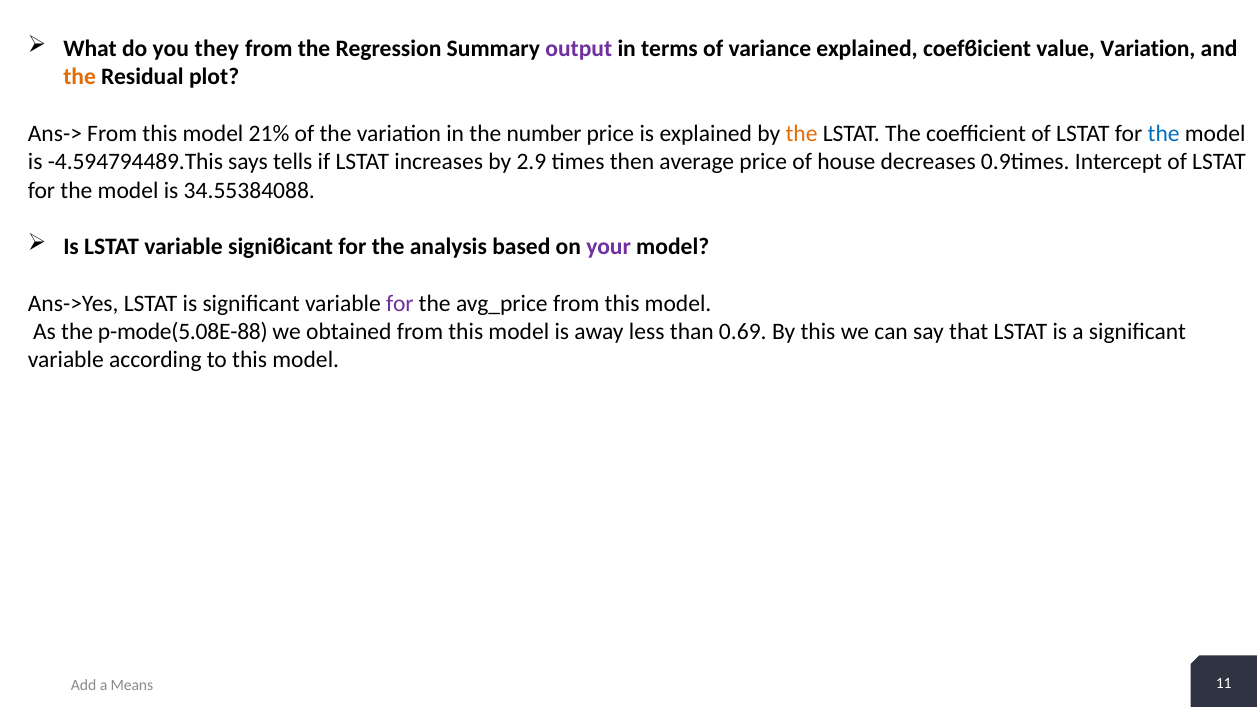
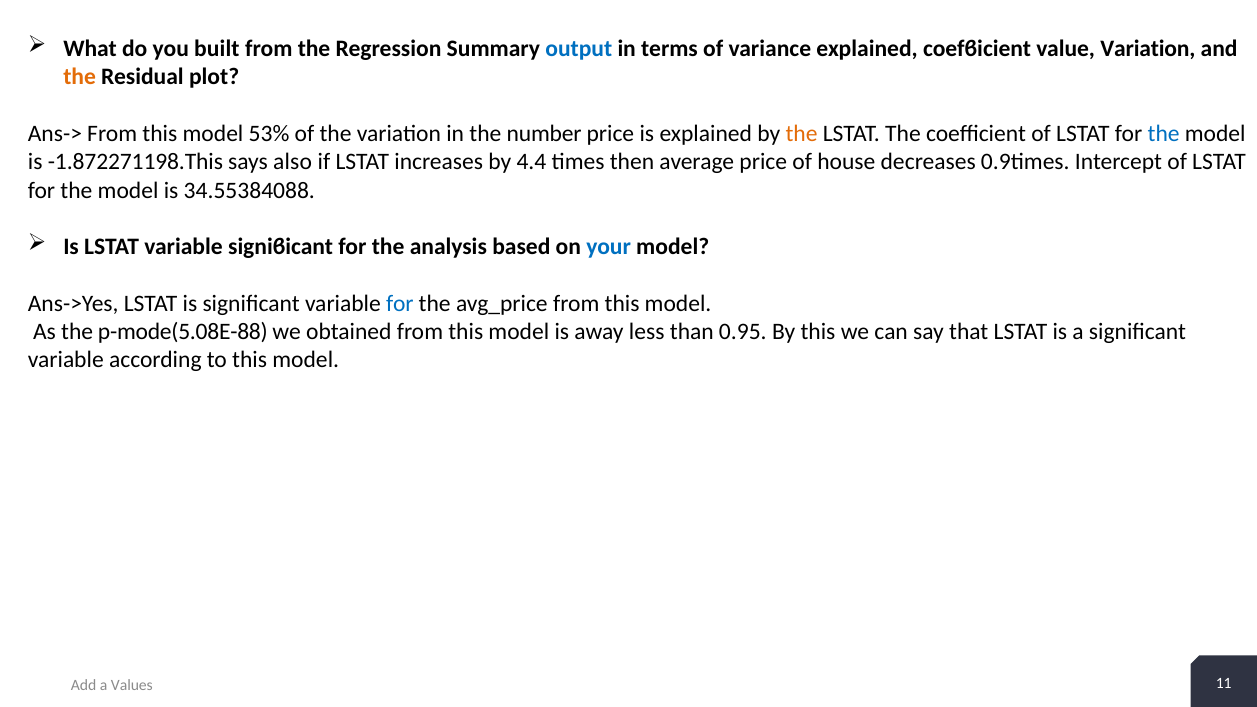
they: they -> built (217, 49)
output colour: purple -> blue (579, 49)
21%: 21% -> 53% (269, 134)
-4.594794489.This: -4.594794489.This -> -1.872271198.This (135, 162)
tells: tells -> also (293, 162)
2.9: 2.9 -> 4.4 (531, 162)
your colour: purple -> blue (609, 247)
for colour: purple -> blue (400, 303)
0.69: 0.69 -> 0.95 (743, 332)
Means: Means -> Values (132, 685)
